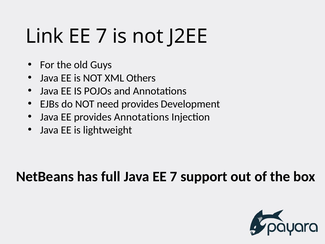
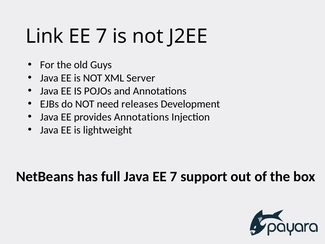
Others: Others -> Server (141, 78)
need provides: provides -> releases (140, 104)
